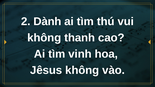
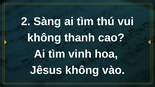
Dành: Dành -> Sàng (47, 22)
